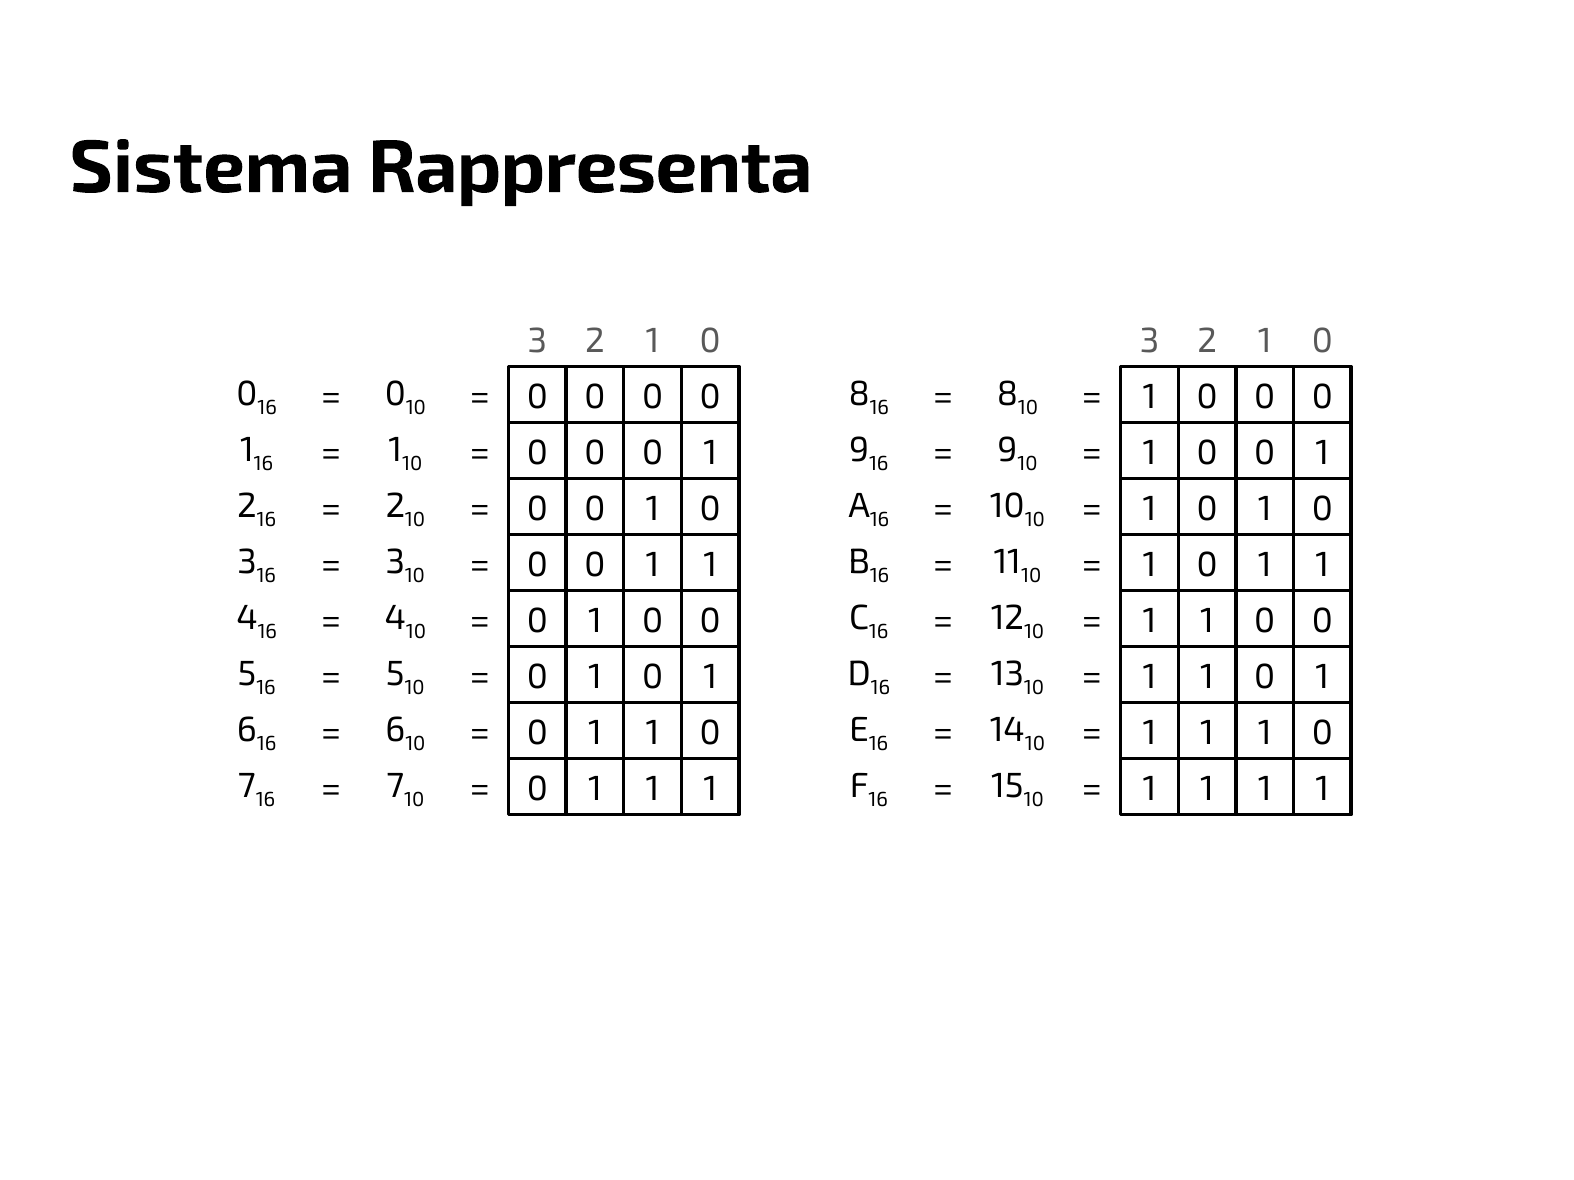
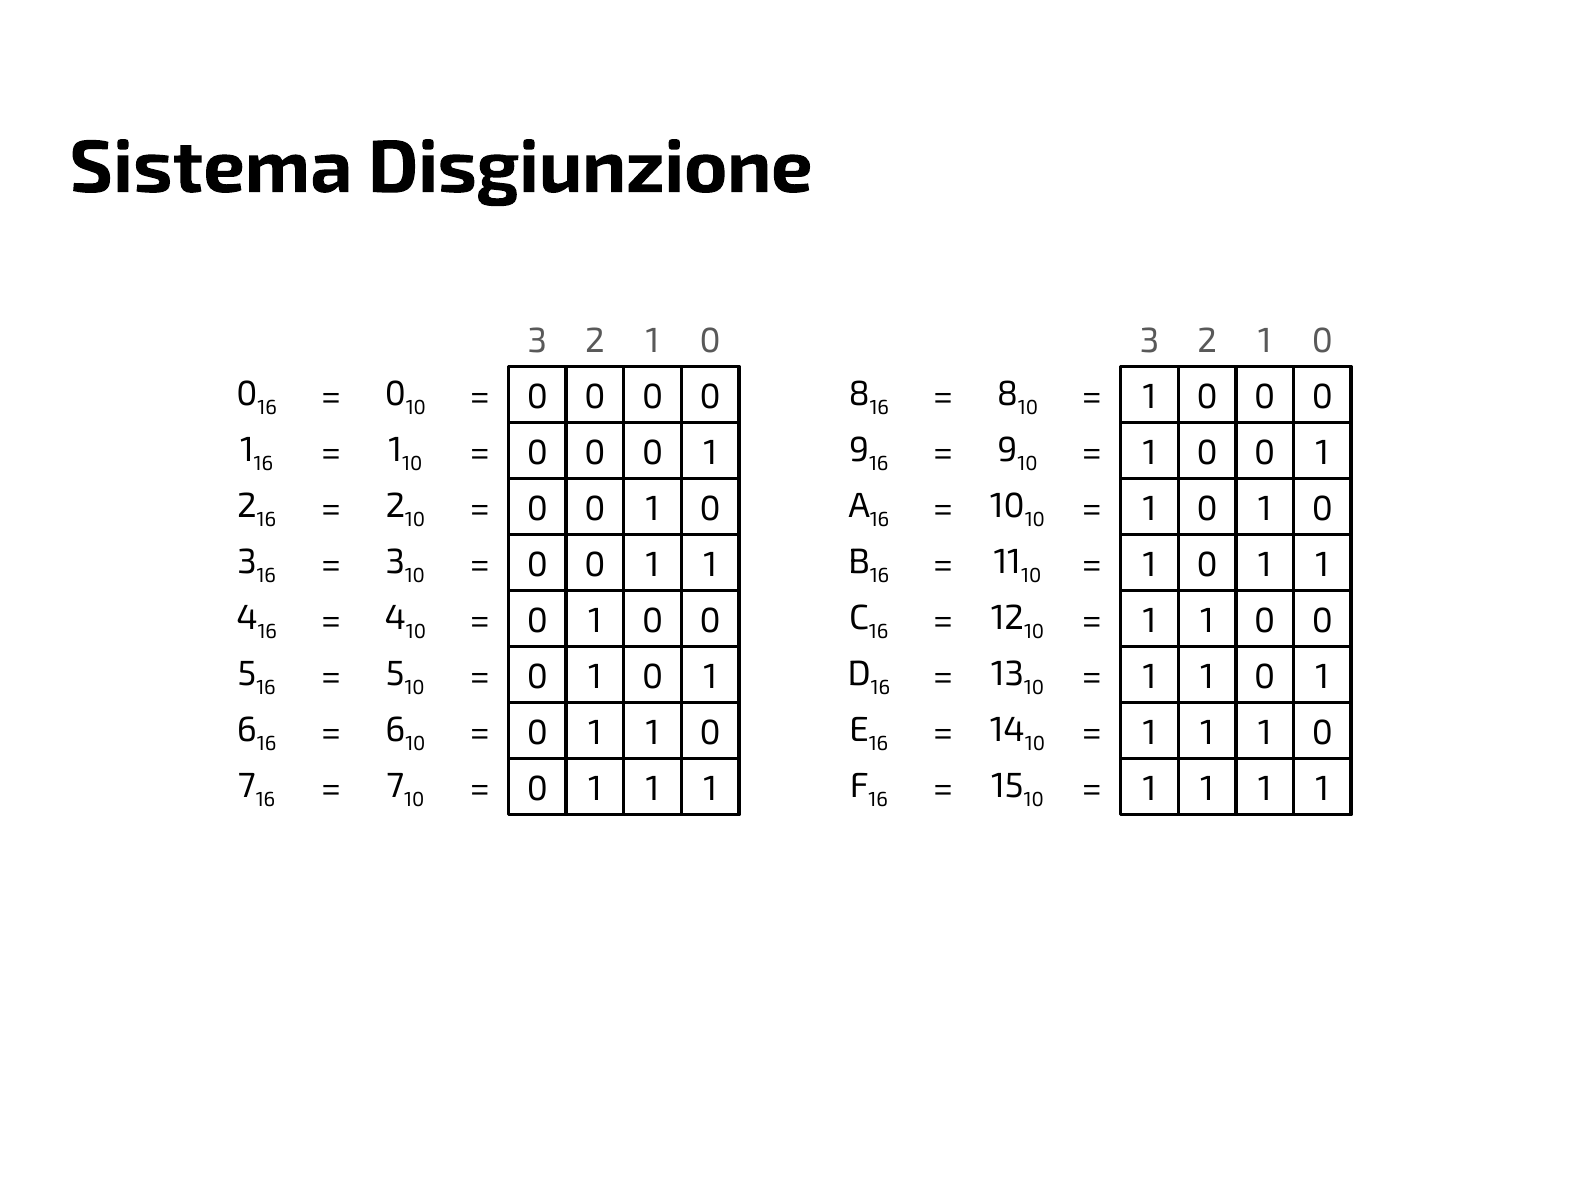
Rappresenta: Rappresenta -> Disgiunzione (590, 168)
